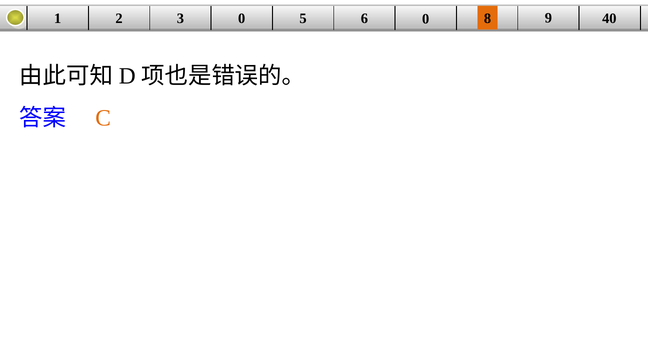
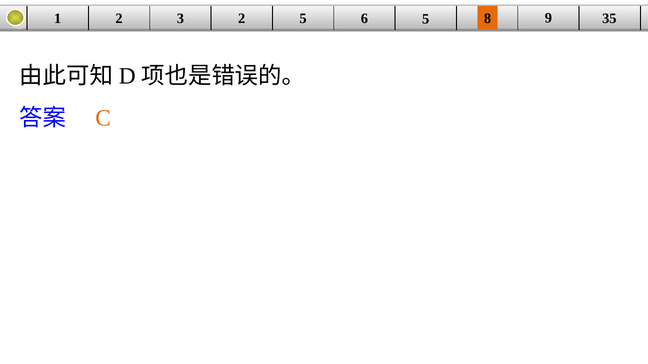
3 0: 0 -> 2 (242, 19)
6 0: 0 -> 5 (426, 19)
40: 40 -> 35 (609, 18)
